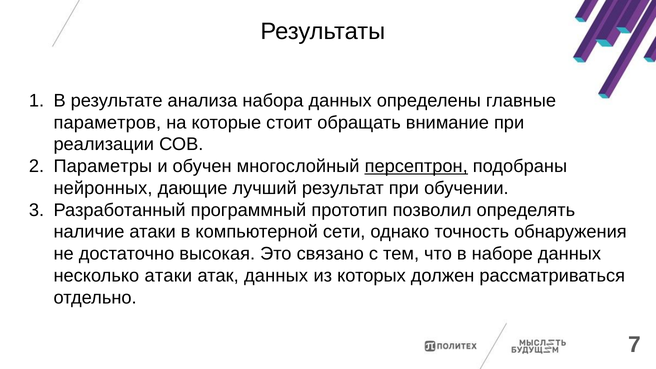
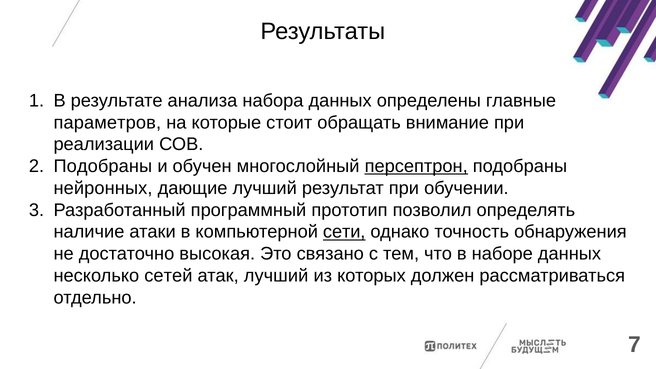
Параметры: Параметры -> Подобраны (103, 166)
сети underline: none -> present (344, 232)
несколько атаки: атаки -> сетей (168, 276)
атак данных: данных -> лучший (276, 276)
